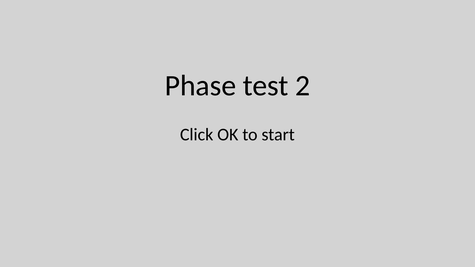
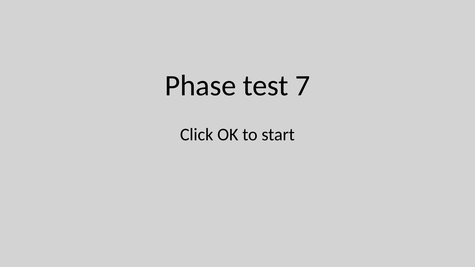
2: 2 -> 7 (303, 86)
